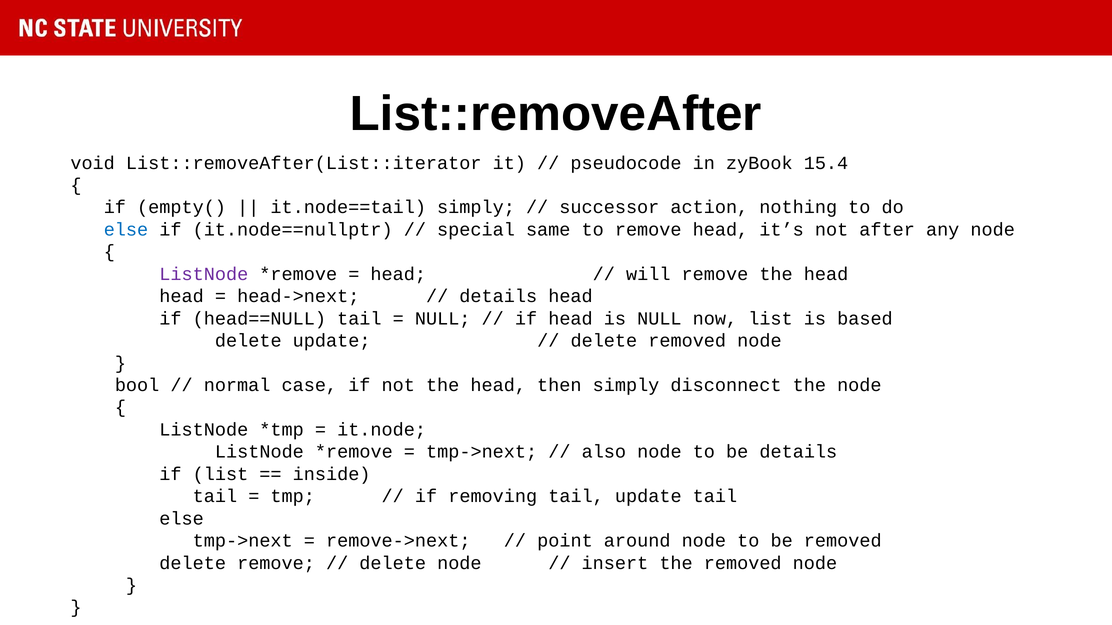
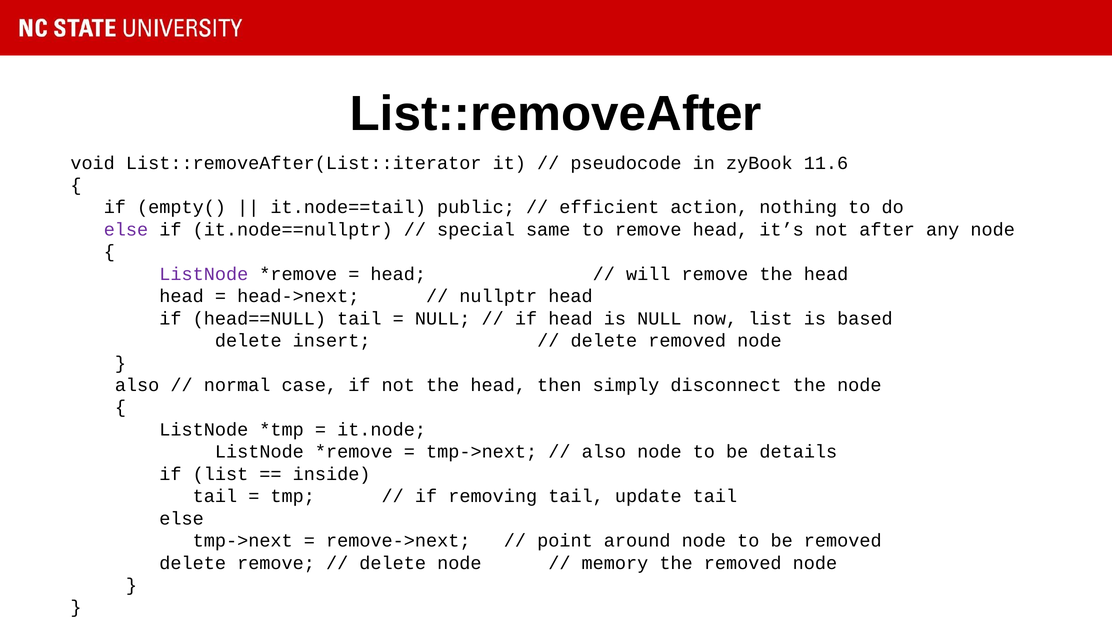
15.4: 15.4 -> 11.6 (826, 163)
it.node==tail simply: simply -> public (476, 208)
successor: successor -> efficient (609, 208)
else colour: blue -> purple (126, 230)
details: details -> nullptr (498, 296)
delete update: update -> insert (332, 341)
bool: bool -> also (137, 385)
insert: insert -> memory (615, 563)
